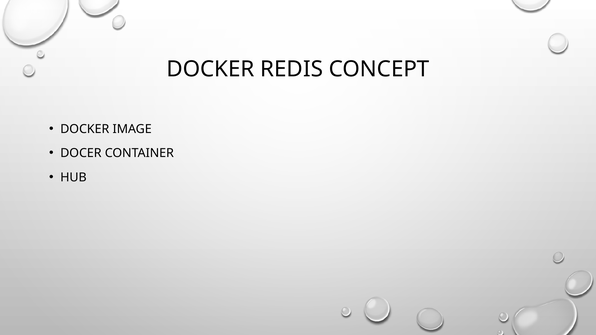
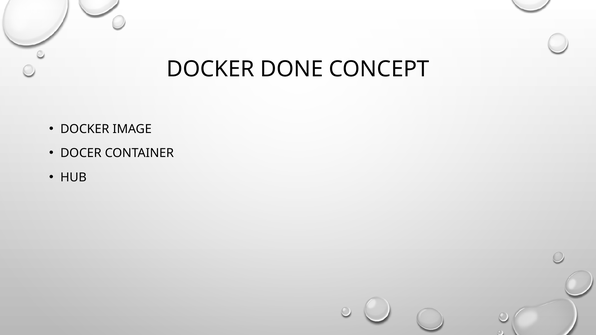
REDIS: REDIS -> DONE (292, 69)
